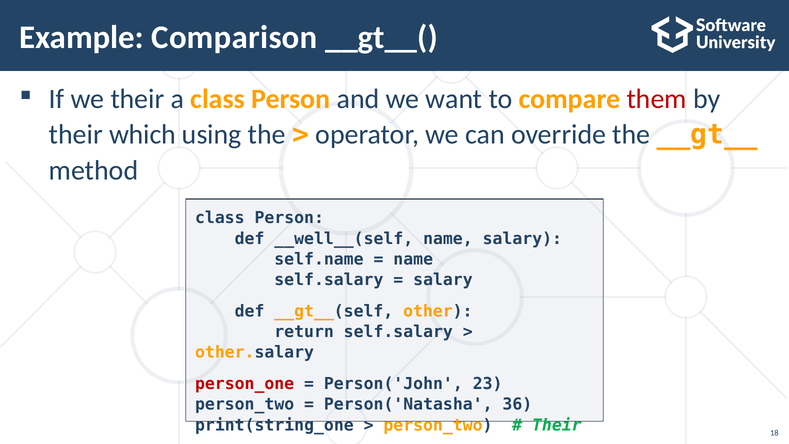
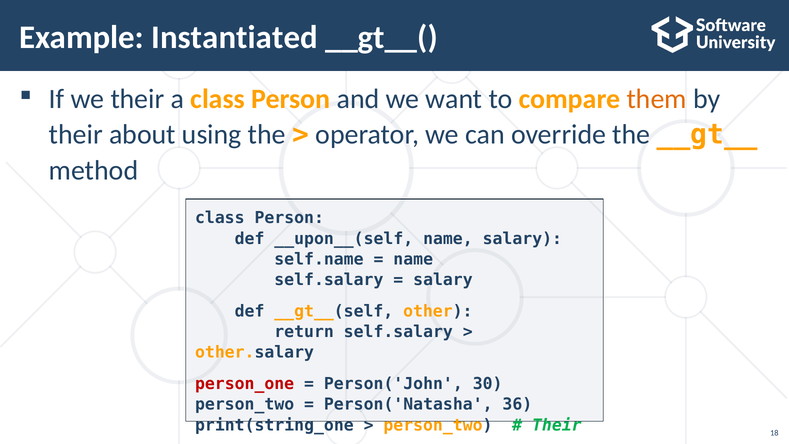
Comparison: Comparison -> Instantiated (235, 37)
them colour: red -> orange (657, 99)
which: which -> about (142, 135)
__well__(self: __well__(self -> __upon__(self (344, 238)
23: 23 -> 30 (488, 383)
